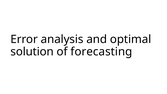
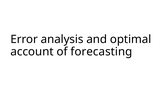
solution: solution -> account (32, 52)
